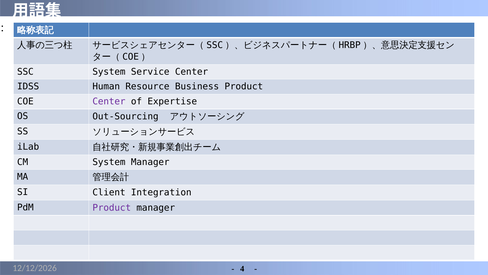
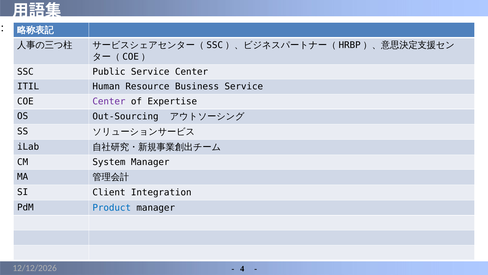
SSC System: System -> Public (109, 72)
IDSS: IDSS -> ITIL (28, 86)
Business Product: Product -> Service (244, 86)
Product colour: purple -> blue (112, 207)
